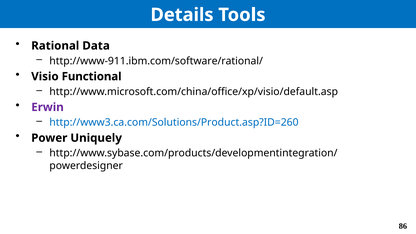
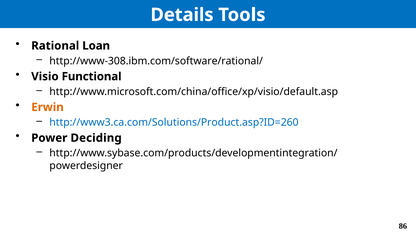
Data: Data -> Loan (96, 46)
http://www-911.ibm.com/software/rational/: http://www-911.ibm.com/software/rational/ -> http://www-308.ibm.com/software/rational/ (156, 61)
Erwin colour: purple -> orange (47, 107)
Uniquely: Uniquely -> Deciding (96, 138)
